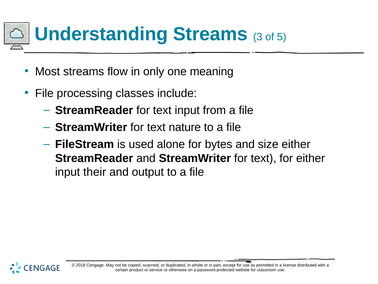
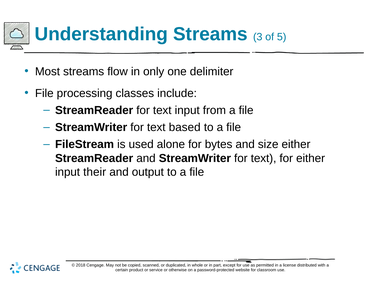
meaning: meaning -> delimiter (212, 71)
nature: nature -> based (185, 127)
